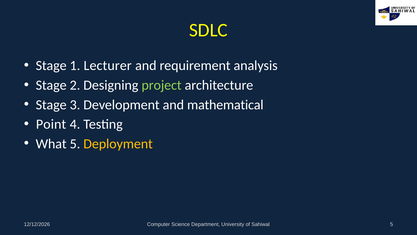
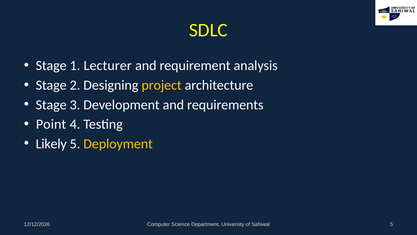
project colour: light green -> yellow (162, 85)
mathematical: mathematical -> requirements (225, 105)
What: What -> Likely (51, 143)
